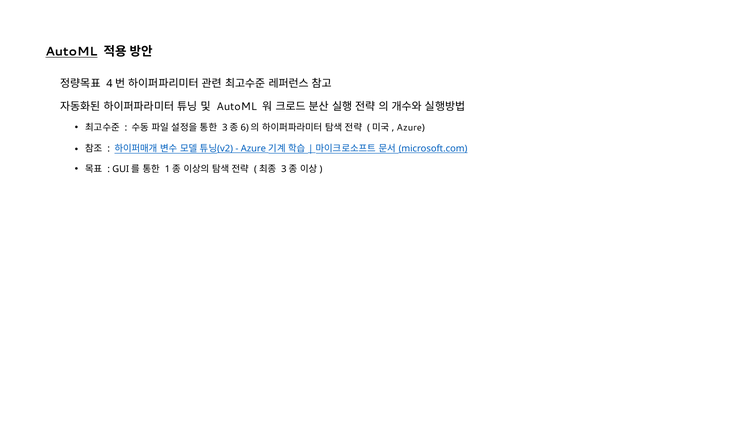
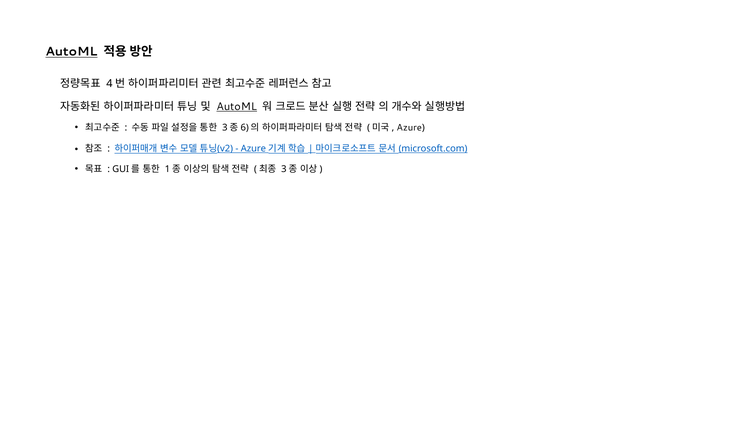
AutoML underline: none -> present (237, 106)
